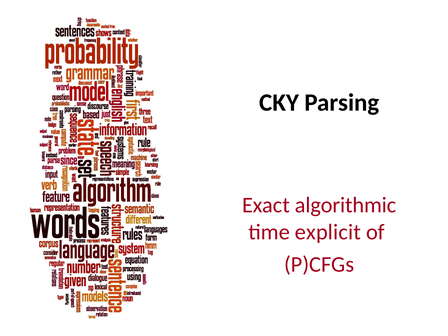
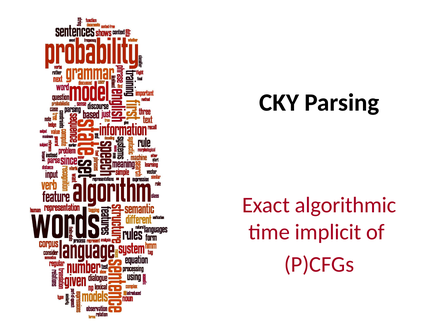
explicit: explicit -> implicit (328, 232)
